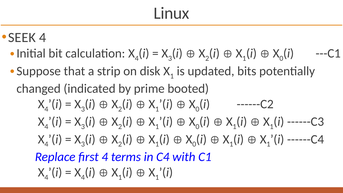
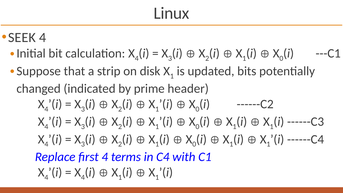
booted: booted -> header (188, 89)
